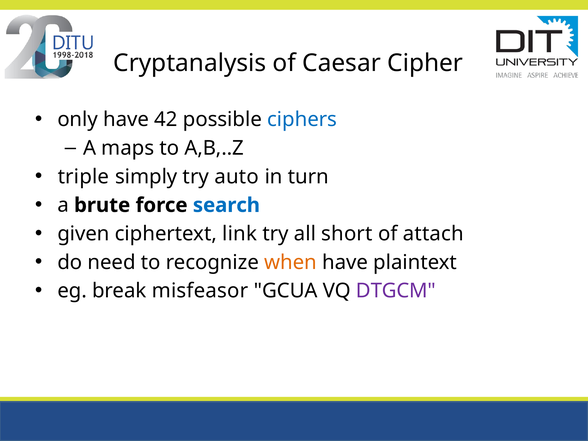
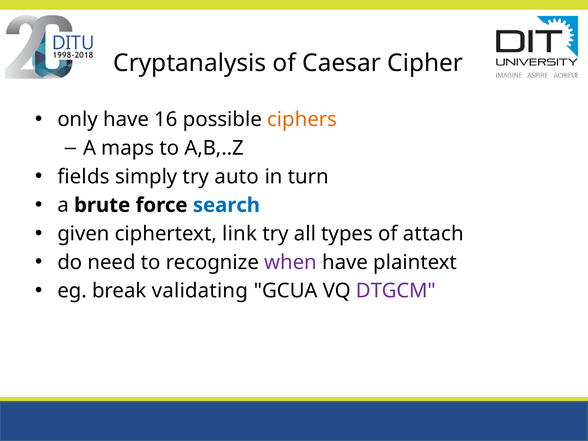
42: 42 -> 16 (166, 120)
ciphers colour: blue -> orange (302, 120)
triple: triple -> fields (83, 177)
short: short -> types (347, 234)
when colour: orange -> purple (291, 262)
misfeasor: misfeasor -> validating (200, 291)
